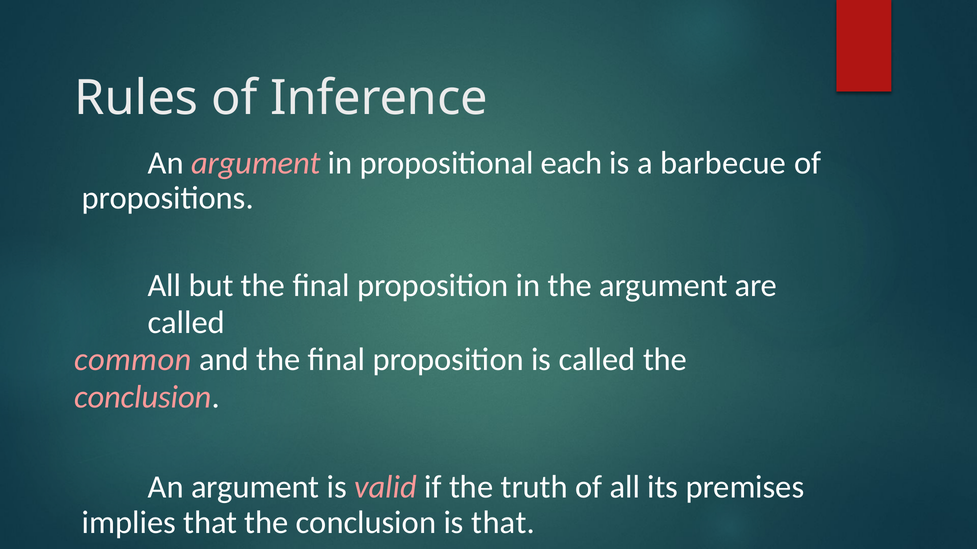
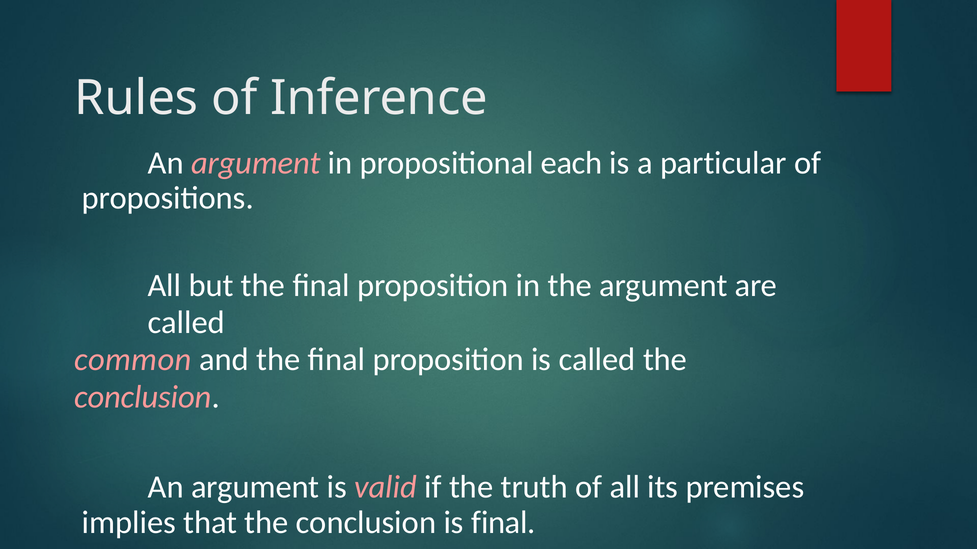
barbecue: barbecue -> particular (723, 163)
is that: that -> final (503, 523)
